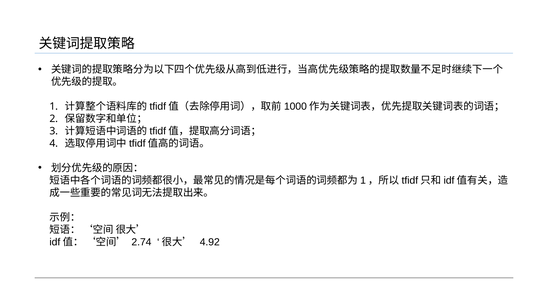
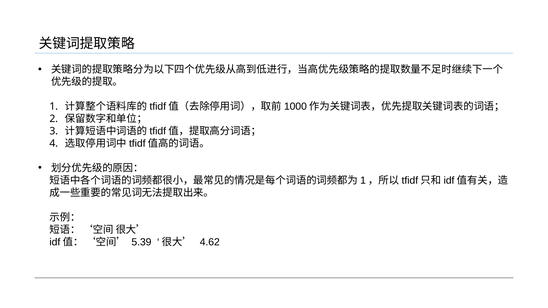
2.74: 2.74 -> 5.39 (141, 242)
4.92: 4.92 -> 4.62 (210, 242)
